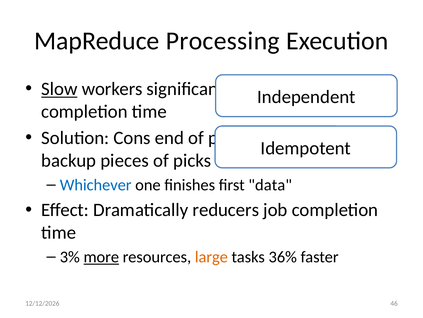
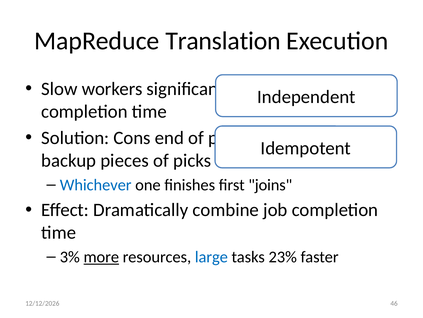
Processing: Processing -> Translation (223, 41)
Slow underline: present -> none (59, 89)
data: data -> joins (270, 185)
reducers: reducers -> combine (226, 210)
large colour: orange -> blue (211, 256)
36%: 36% -> 23% (283, 256)
